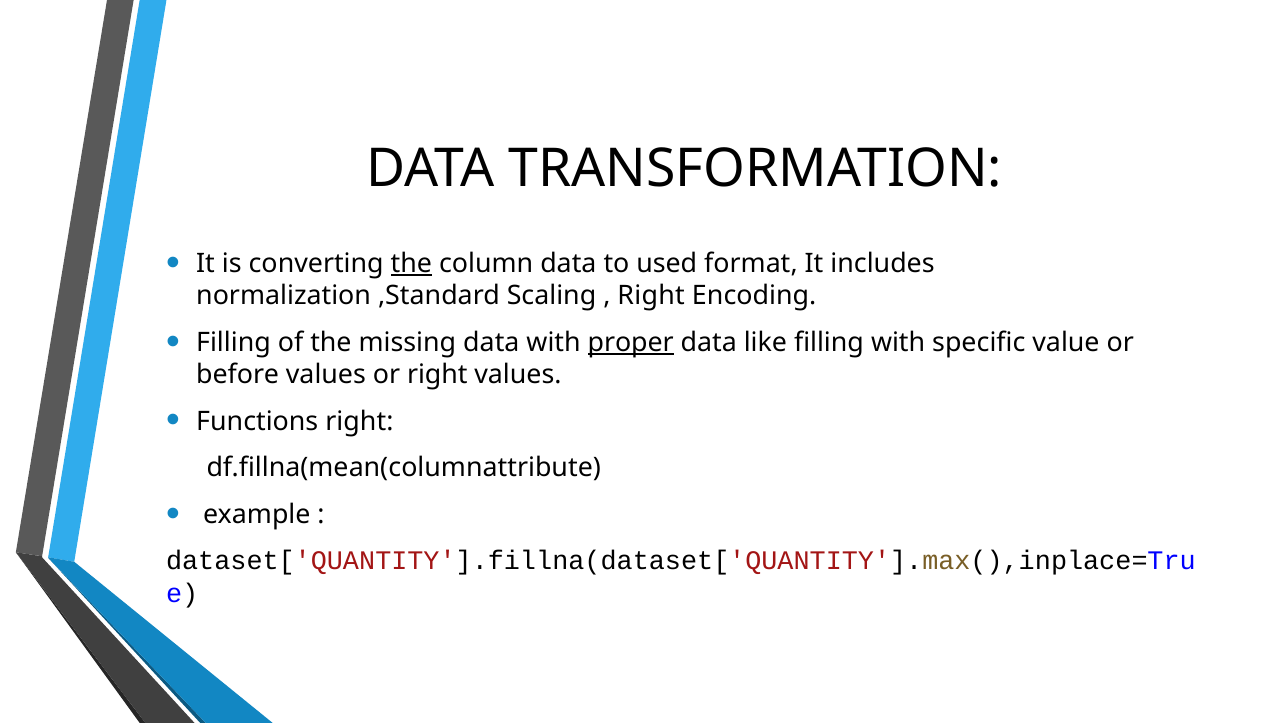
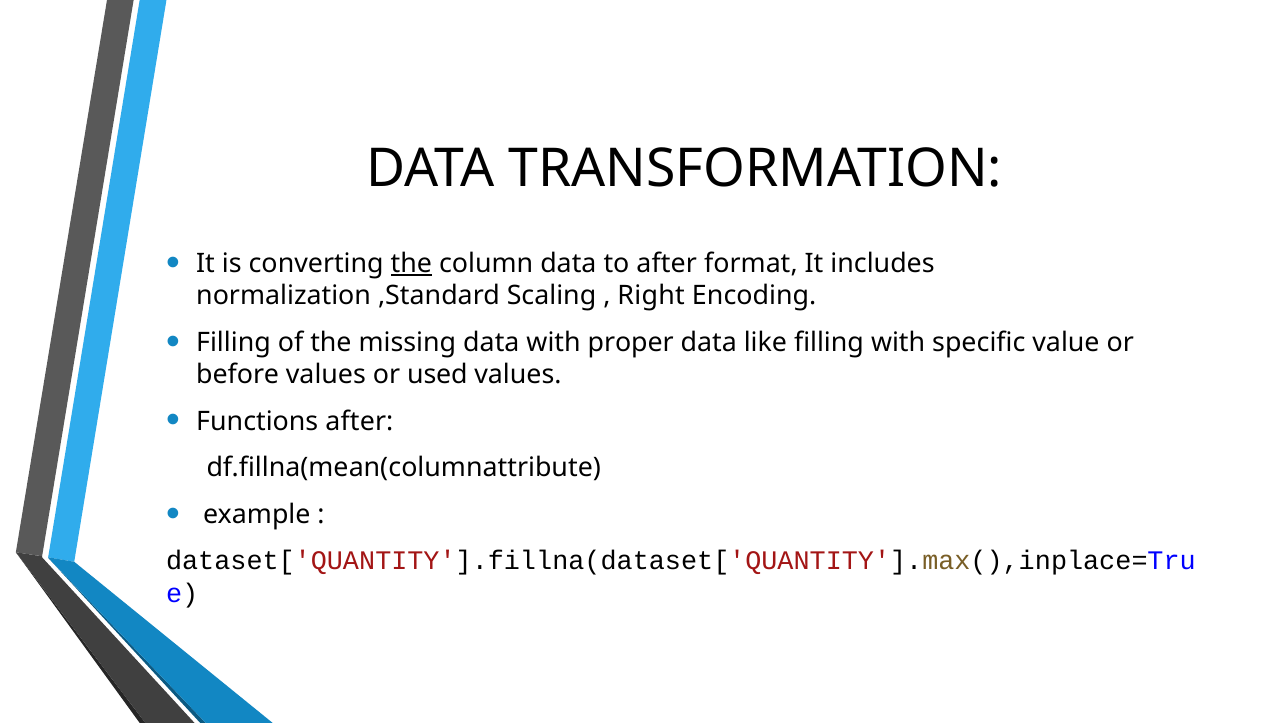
to used: used -> after (667, 264)
proper underline: present -> none (631, 342)
or right: right -> used (437, 375)
Functions right: right -> after (359, 421)
